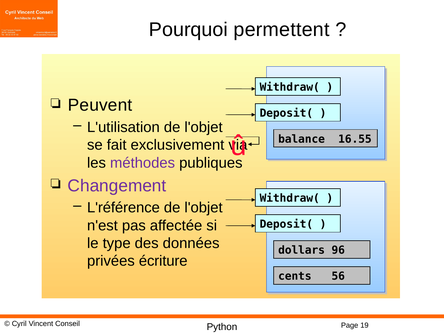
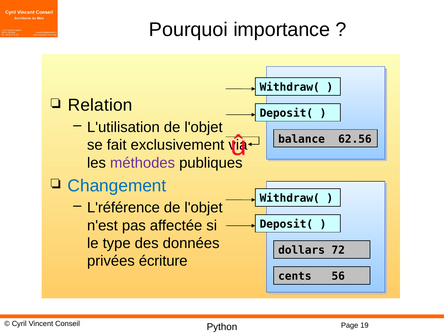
permettent: permettent -> importance (282, 30)
Peuvent: Peuvent -> Relation (100, 105)
16.55: 16.55 -> 62.56 (355, 139)
Changement colour: purple -> blue (117, 186)
96: 96 -> 72 (338, 250)
